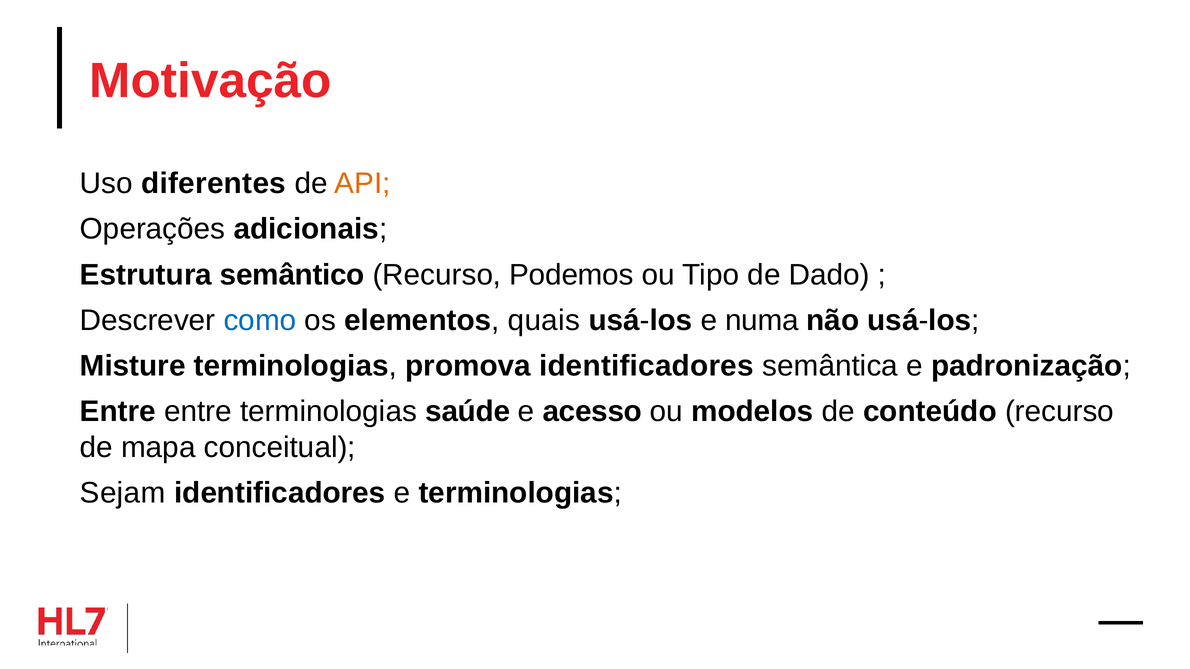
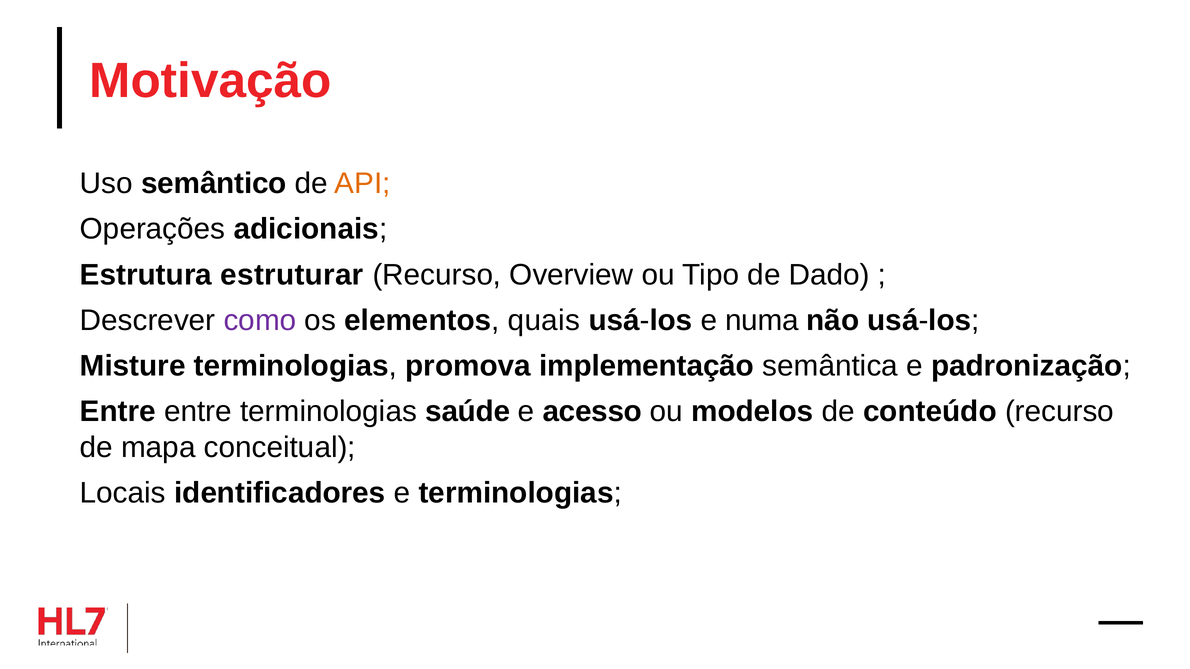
diferentes: diferentes -> semântico (214, 184)
semântico: semântico -> estruturar (292, 275)
Podemos: Podemos -> Overview (571, 275)
como colour: blue -> purple (260, 321)
promova identificadores: identificadores -> implementação (647, 366)
Sejam: Sejam -> Locais (123, 493)
